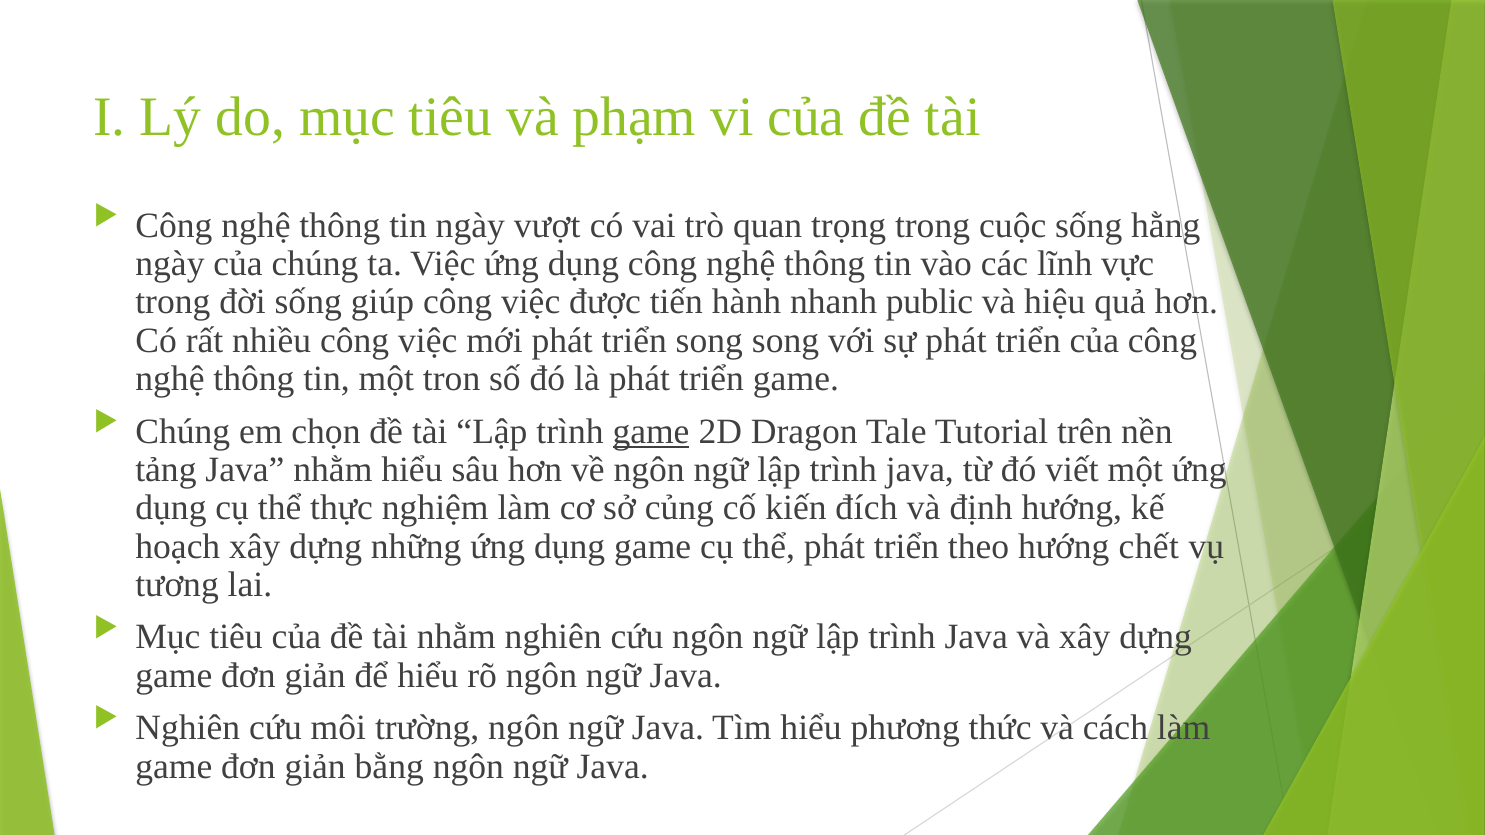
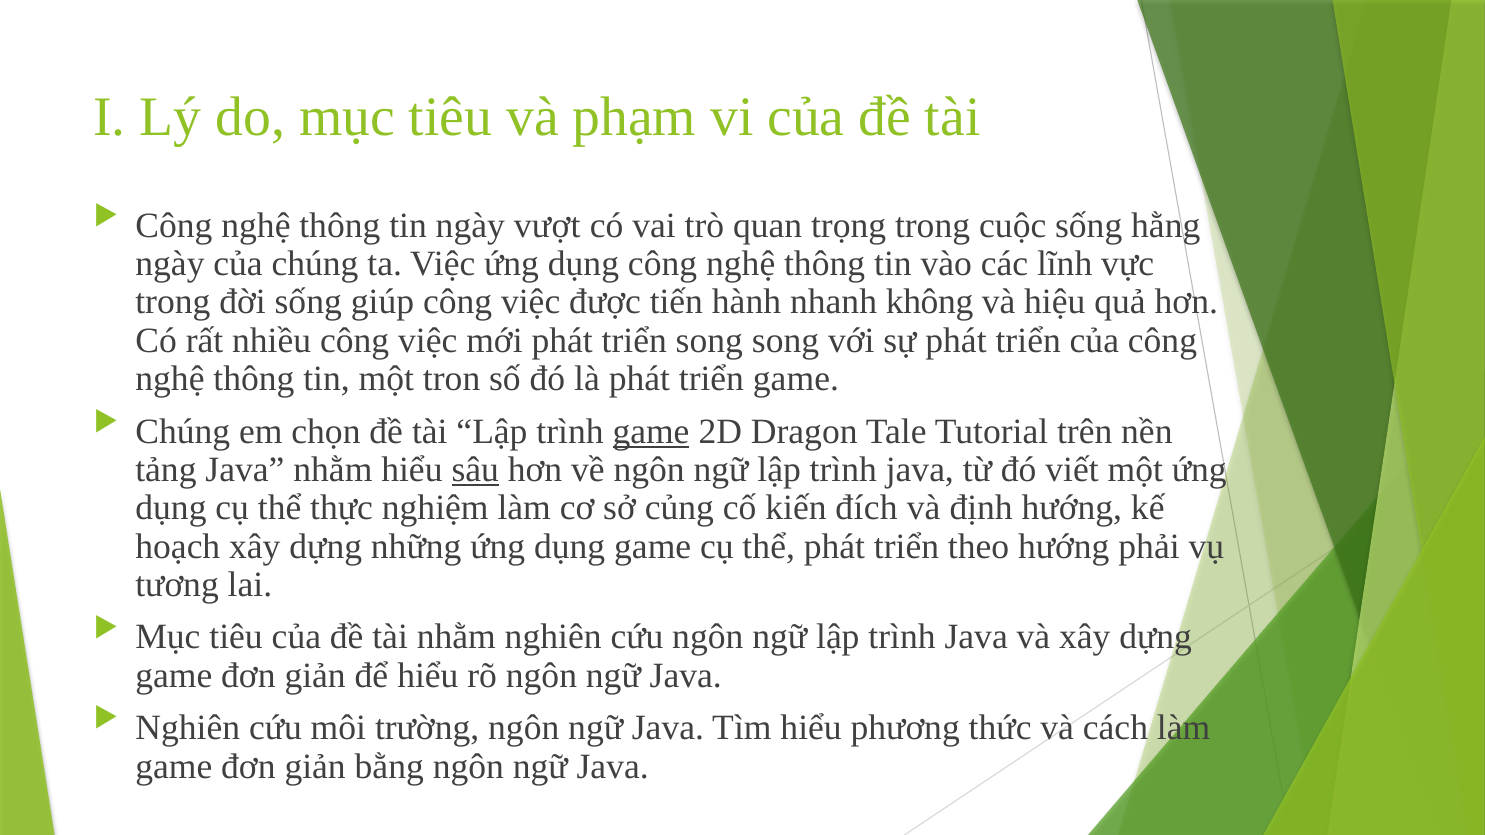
public: public -> không (930, 302)
sâu underline: none -> present (475, 470)
chết: chết -> phải (1149, 547)
